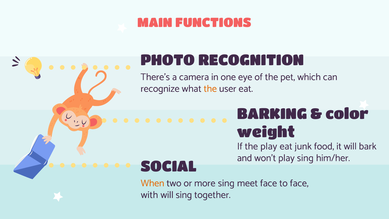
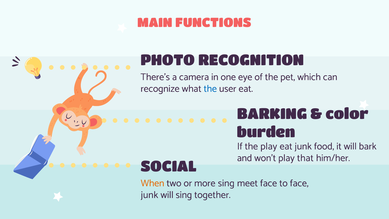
the colour: orange -> blue (210, 89)
weight: weight -> burden (266, 132)
play sing: sing -> that (305, 158)
with: with -> junk (149, 195)
